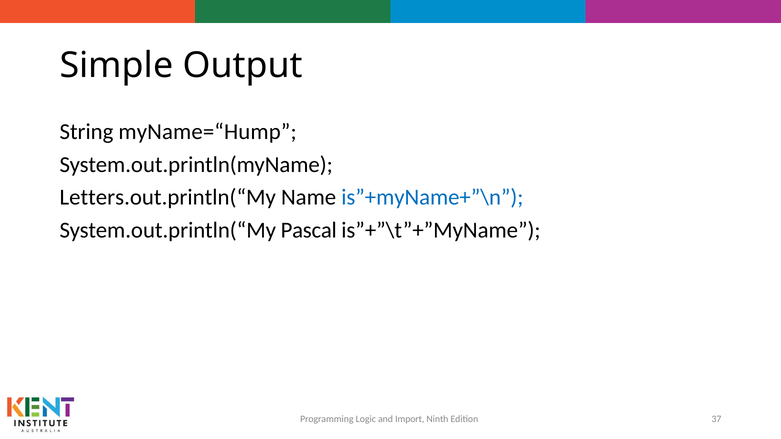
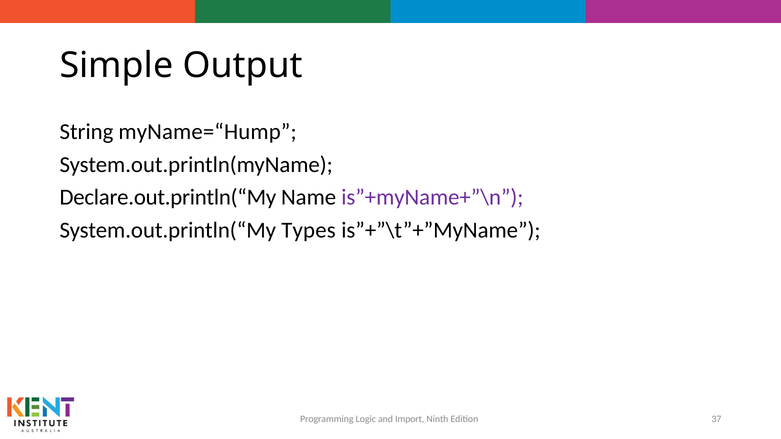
Letters.out.println(“My: Letters.out.println(“My -> Declare.out.println(“My (168, 198)
is”+myName+”\n colour: blue -> purple (432, 198)
Pascal: Pascal -> Types (309, 230)
